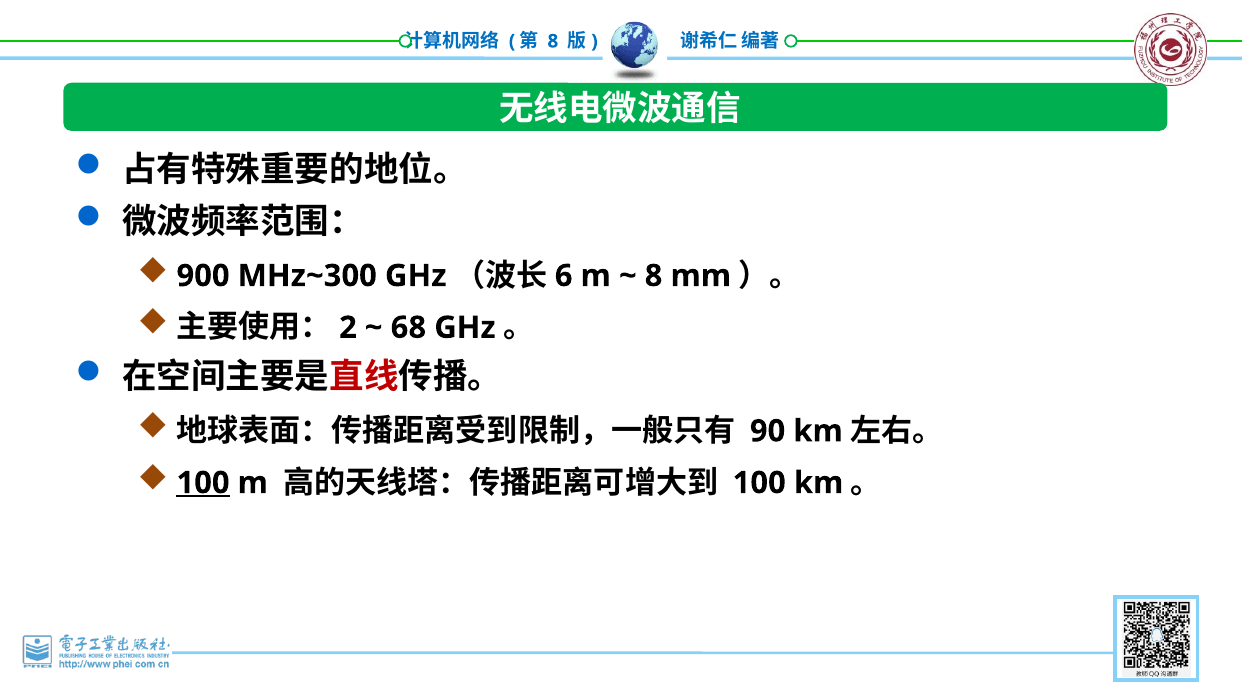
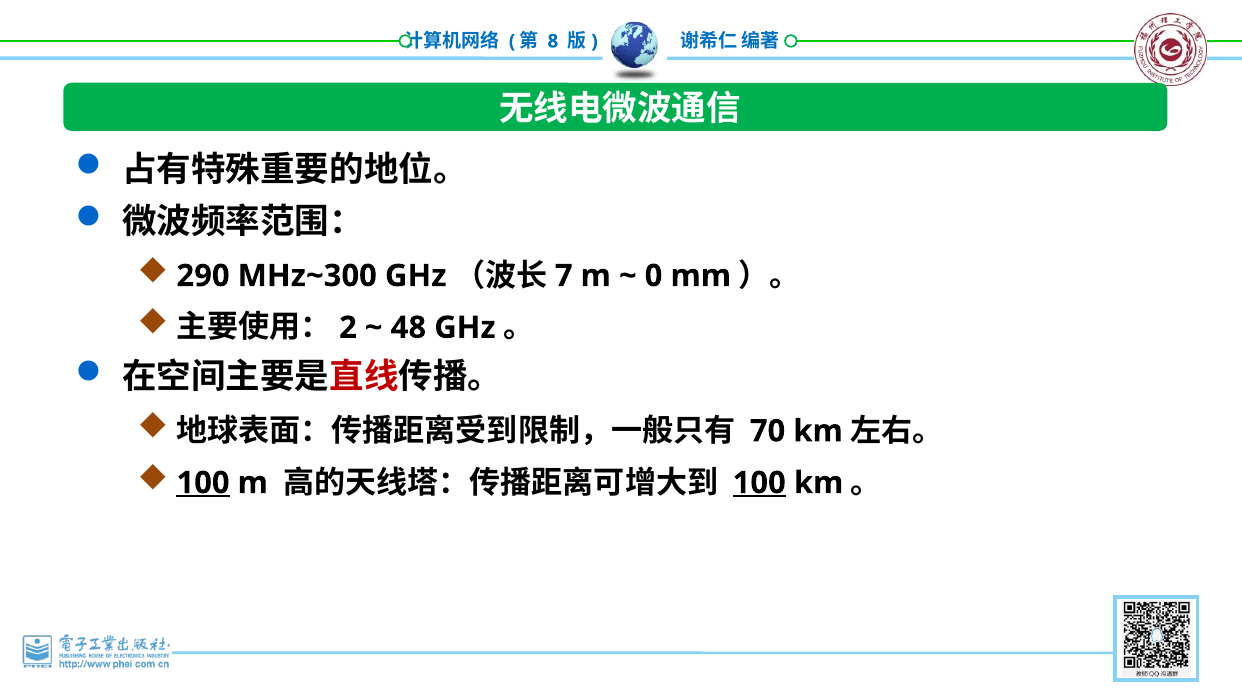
900: 900 -> 290 (203, 276)
6: 6 -> 7 (564, 276)
8: 8 -> 0 (654, 276)
68: 68 -> 48 (408, 327)
90: 90 -> 70 (768, 431)
100 underline: none -> present (759, 483)
